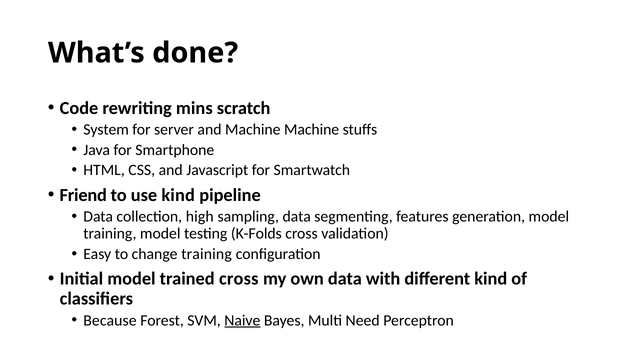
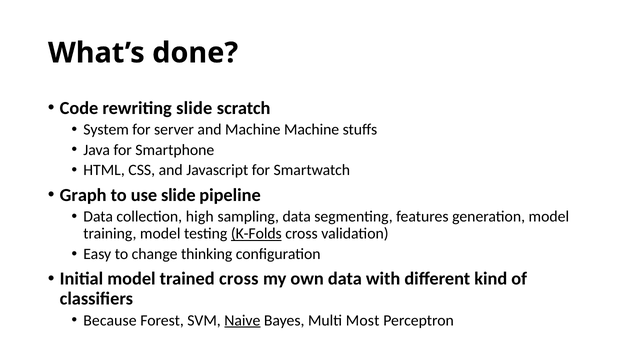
rewriting mins: mins -> slide (194, 108)
Friend: Friend -> Graph (83, 195)
use kind: kind -> slide (178, 195)
K-Folds underline: none -> present (256, 234)
change training: training -> thinking (207, 254)
Need: Need -> Most (363, 320)
